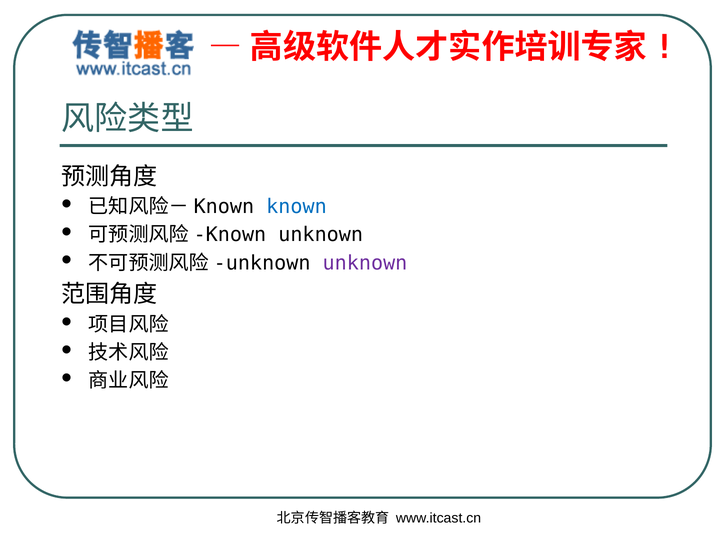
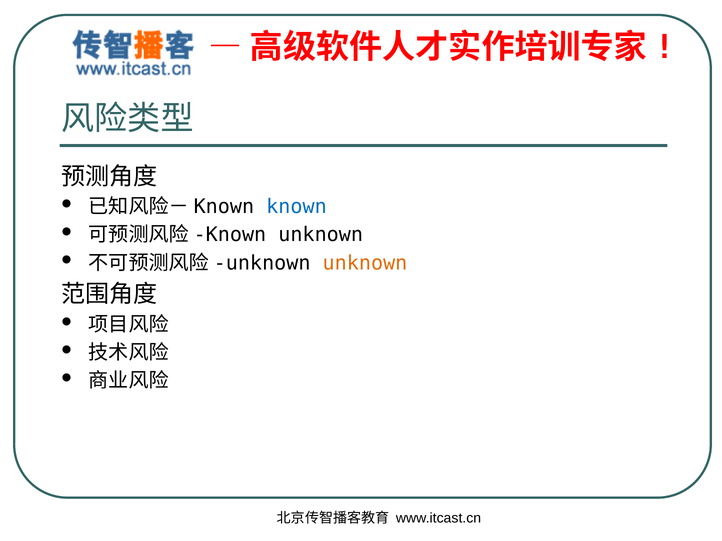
unknown colour: purple -> orange (365, 263)
